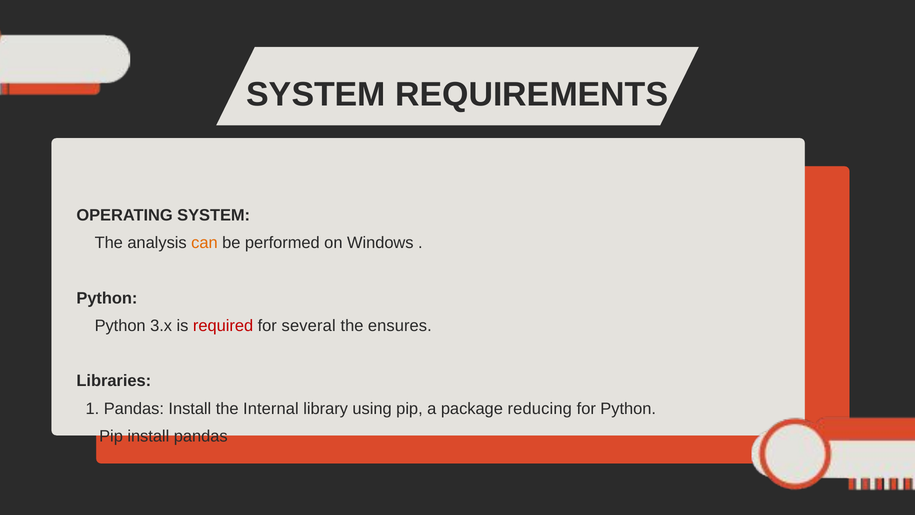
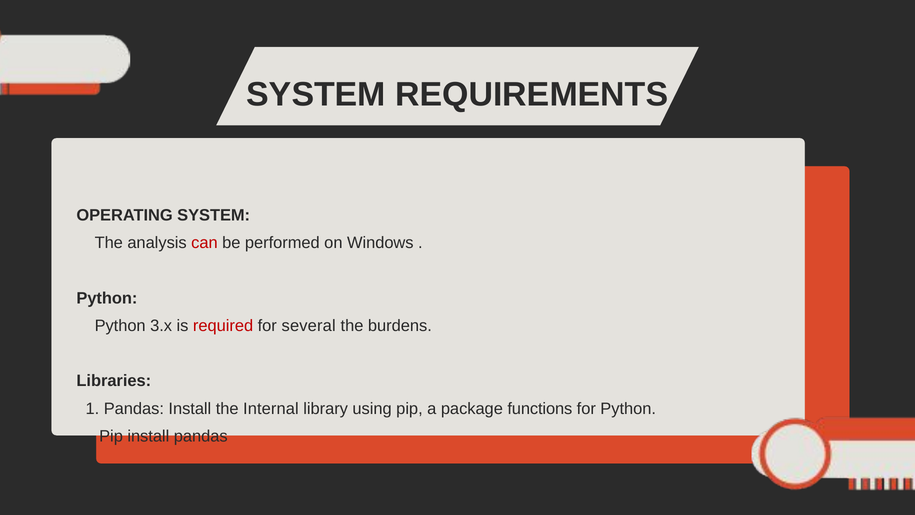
can colour: orange -> red (204, 243)
ensures: ensures -> burdens (400, 326)
reducing: reducing -> functions (540, 408)
